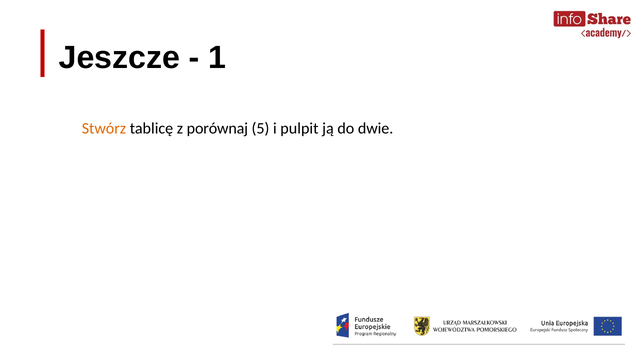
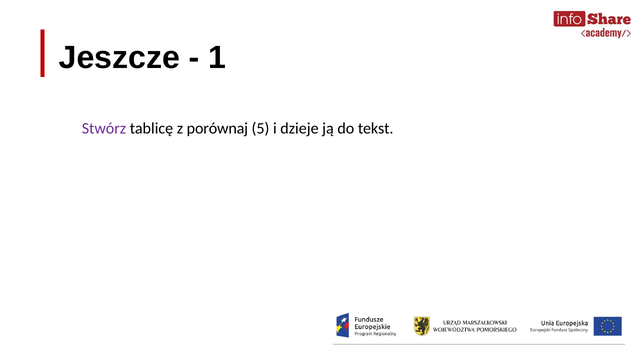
Stwórz colour: orange -> purple (104, 129)
pulpit: pulpit -> dzieje (299, 129)
dwie: dwie -> tekst (376, 129)
